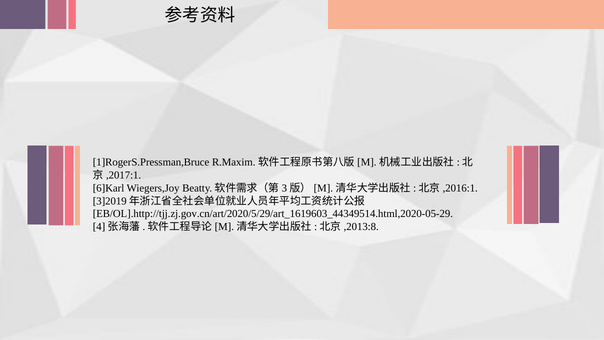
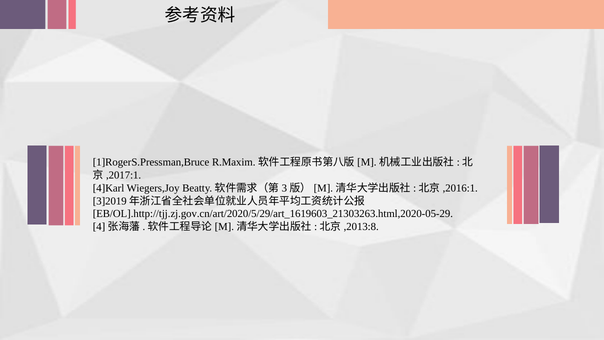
6]Karl: 6]Karl -> 4]Karl (109, 188)
EB/OL].http://tjj.zj.gov.cn/art/2020/5/29/art_1619603_44349514.html,2020-05-29: EB/OL].http://tjj.zj.gov.cn/art/2020/5/29/art_1619603_44349514.html,2020-05-29 -> EB/OL].http://tjj.zj.gov.cn/art/2020/5/29/art_1619603_21303263.html,2020-05-29 (273, 214)
